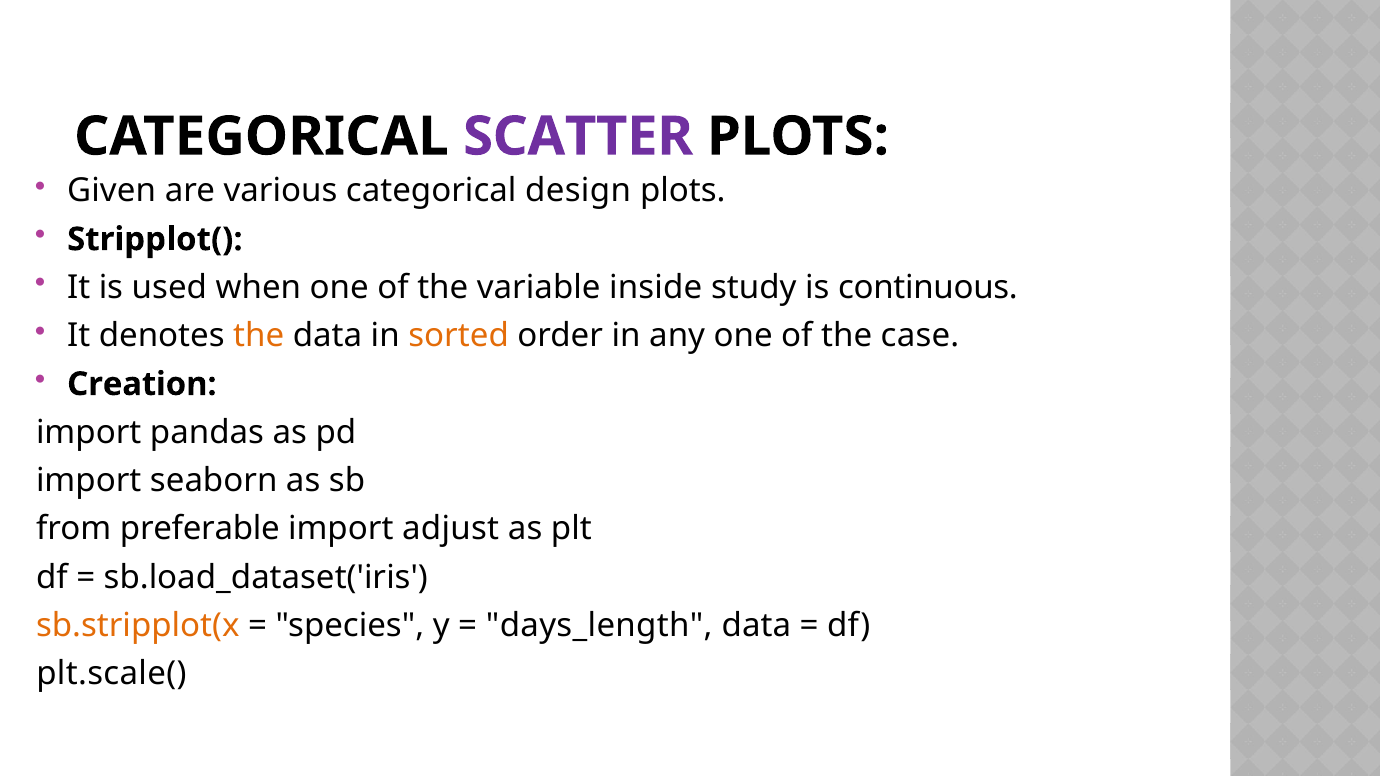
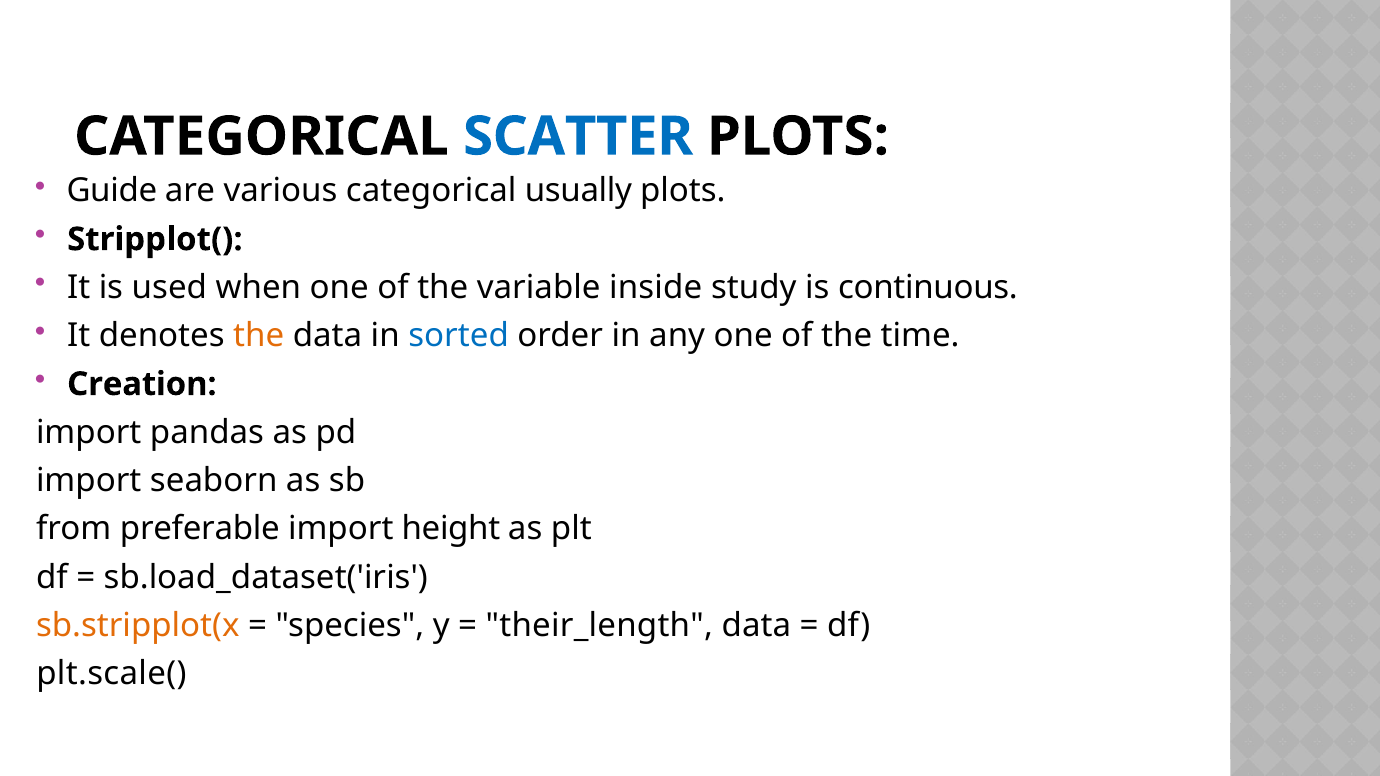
SCATTER colour: purple -> blue (578, 137)
Given: Given -> Guide (112, 191)
design: design -> usually (578, 191)
sorted colour: orange -> blue (459, 336)
case: case -> time (920, 336)
adjust: adjust -> height (451, 529)
days_length: days_length -> their_length (599, 626)
